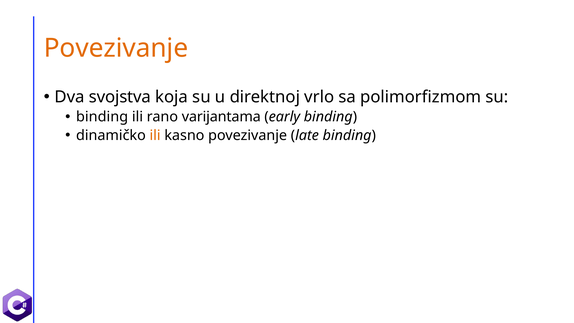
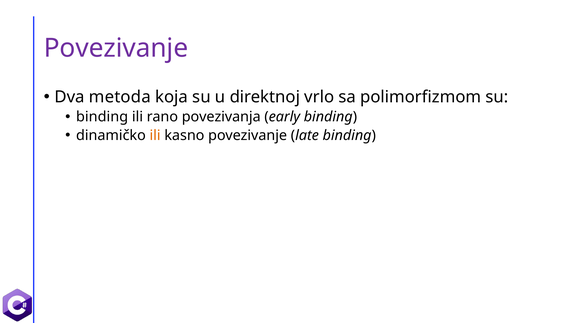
Povezivanje colour: orange -> purple (116, 48)
svojstva: svojstva -> metoda (120, 97)
varijantama: varijantama -> povezivanja (221, 117)
